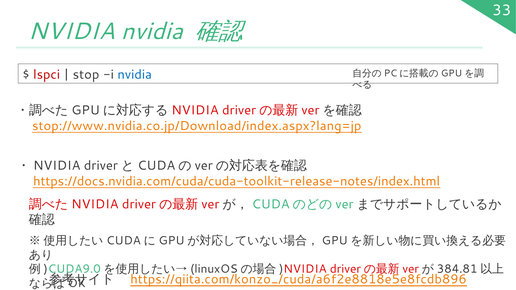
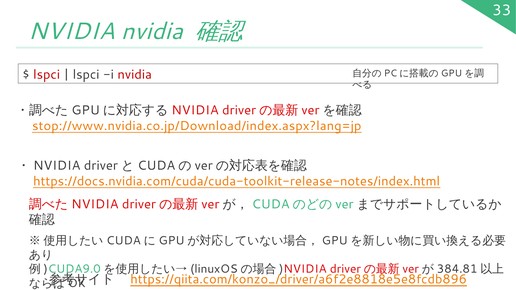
stop: stop -> lspci (86, 75)
nvidia colour: blue -> red (135, 75)
https://qiita.com/konzo_/cuda/a6f2e8818e5e8fcdb896: https://qiita.com/konzo_/cuda/a6f2e8818e5e8fcdb896 -> https://qiita.com/konzo_/driver/a6f2e8818e5e8fcdb896 (299, 280)
